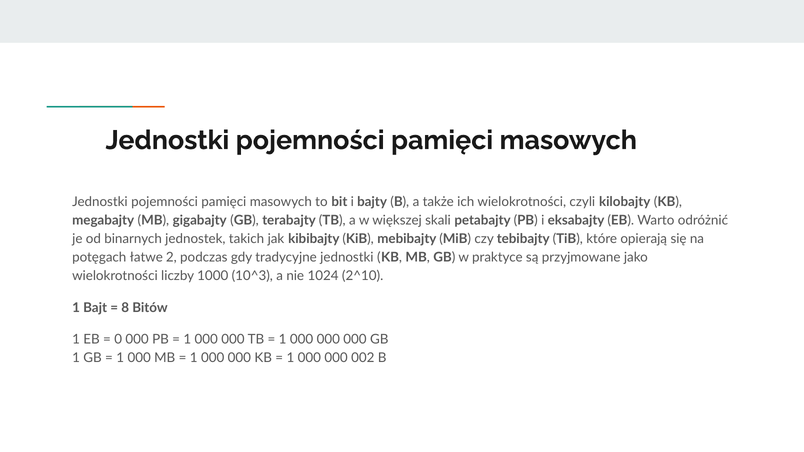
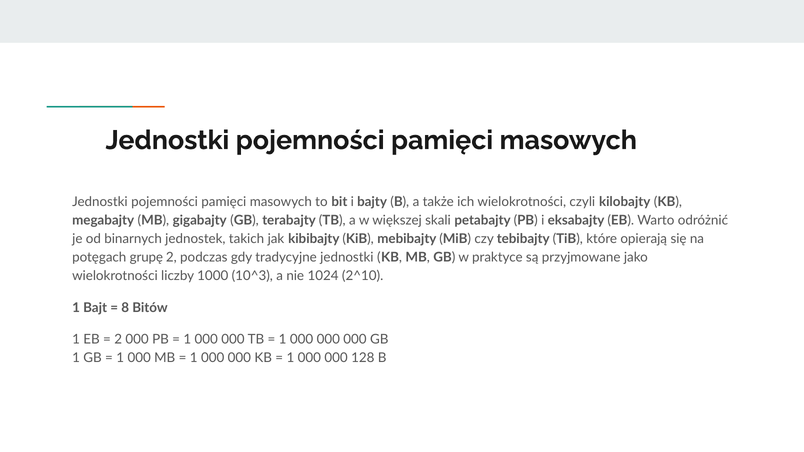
łatwe: łatwe -> grupę (146, 258)
0: 0 -> 2 (118, 340)
002: 002 -> 128 (363, 358)
